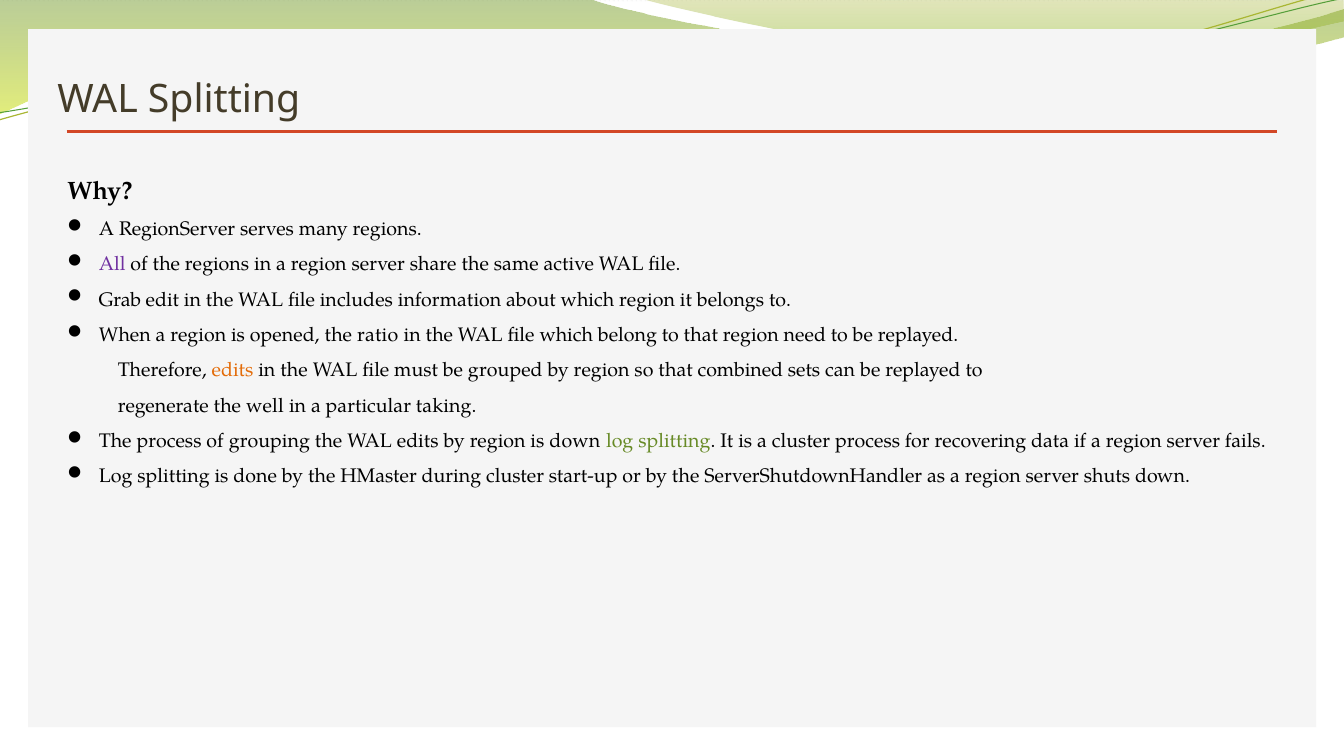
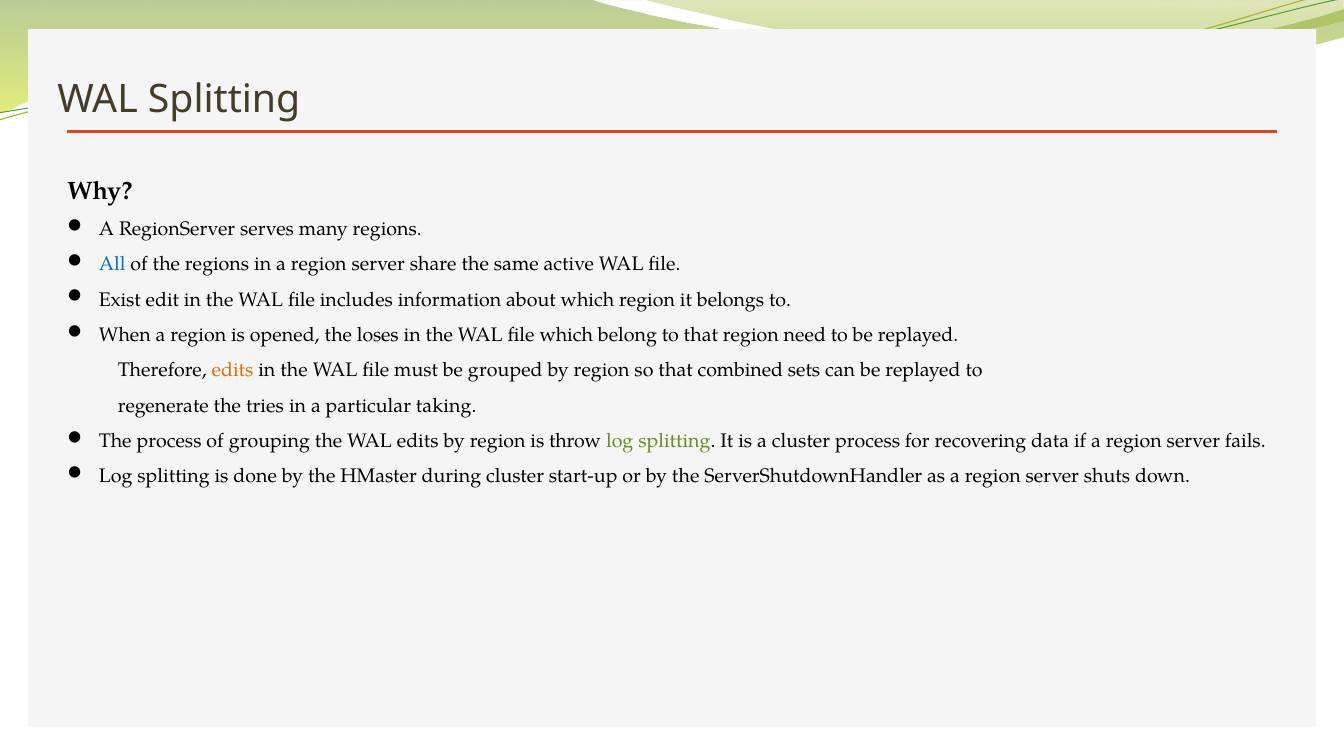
All colour: purple -> blue (112, 264)
Grab: Grab -> Exist (120, 300)
ratio: ratio -> loses (378, 335)
well: well -> tries (265, 406)
is down: down -> throw (575, 441)
